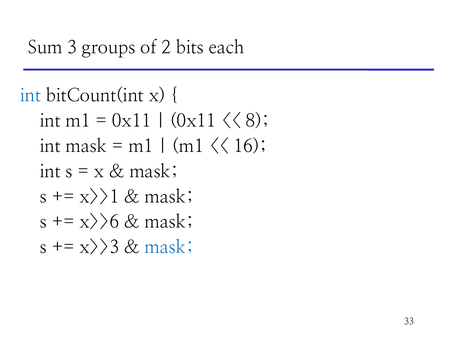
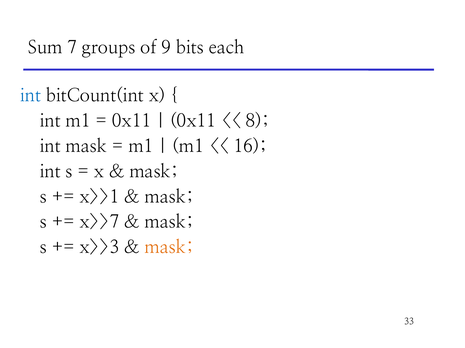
3: 3 -> 7 (72, 48)
2: 2 -> 9 (166, 48)
x>>6: x>>6 -> x>>7 (99, 223)
mask colour: blue -> orange (169, 248)
